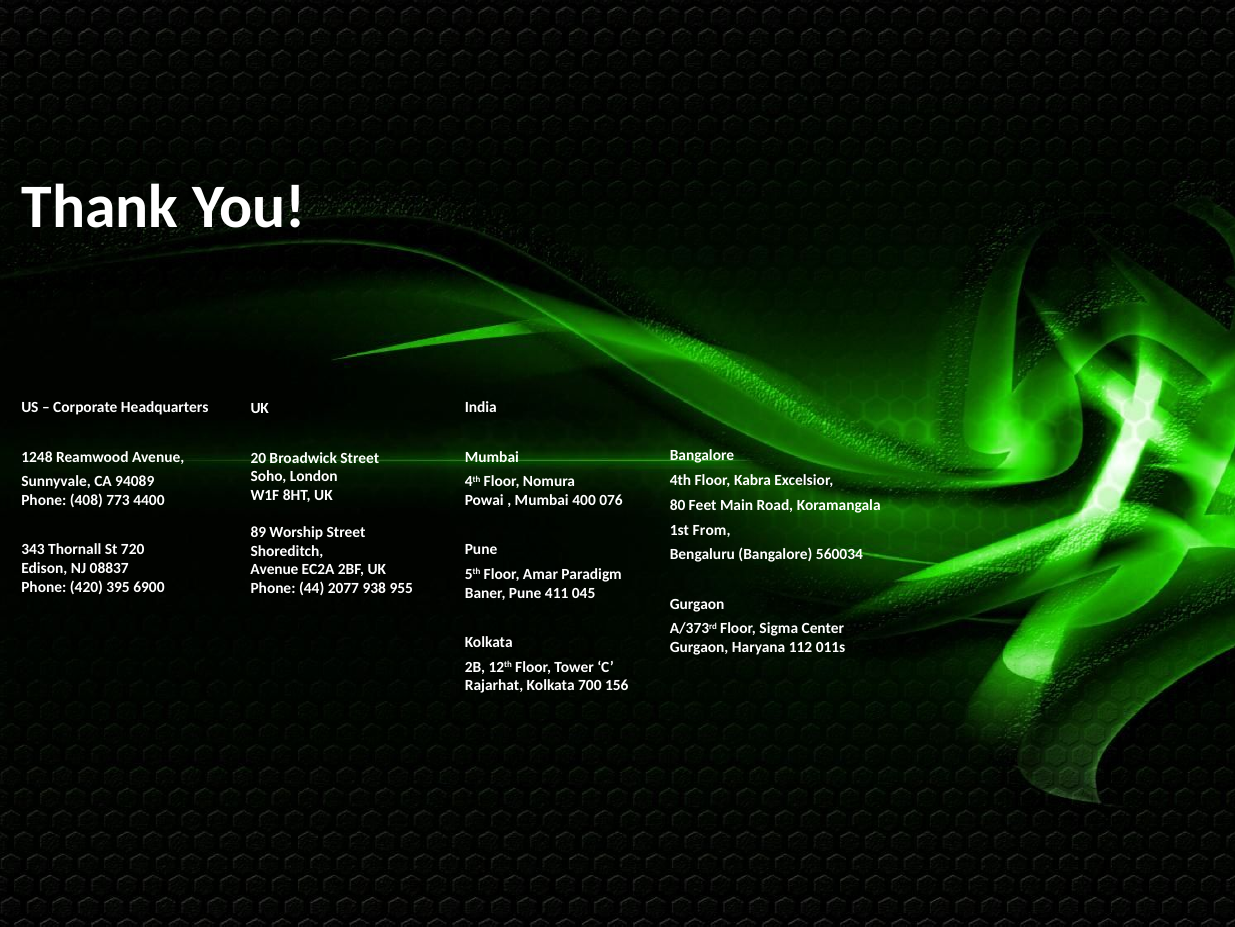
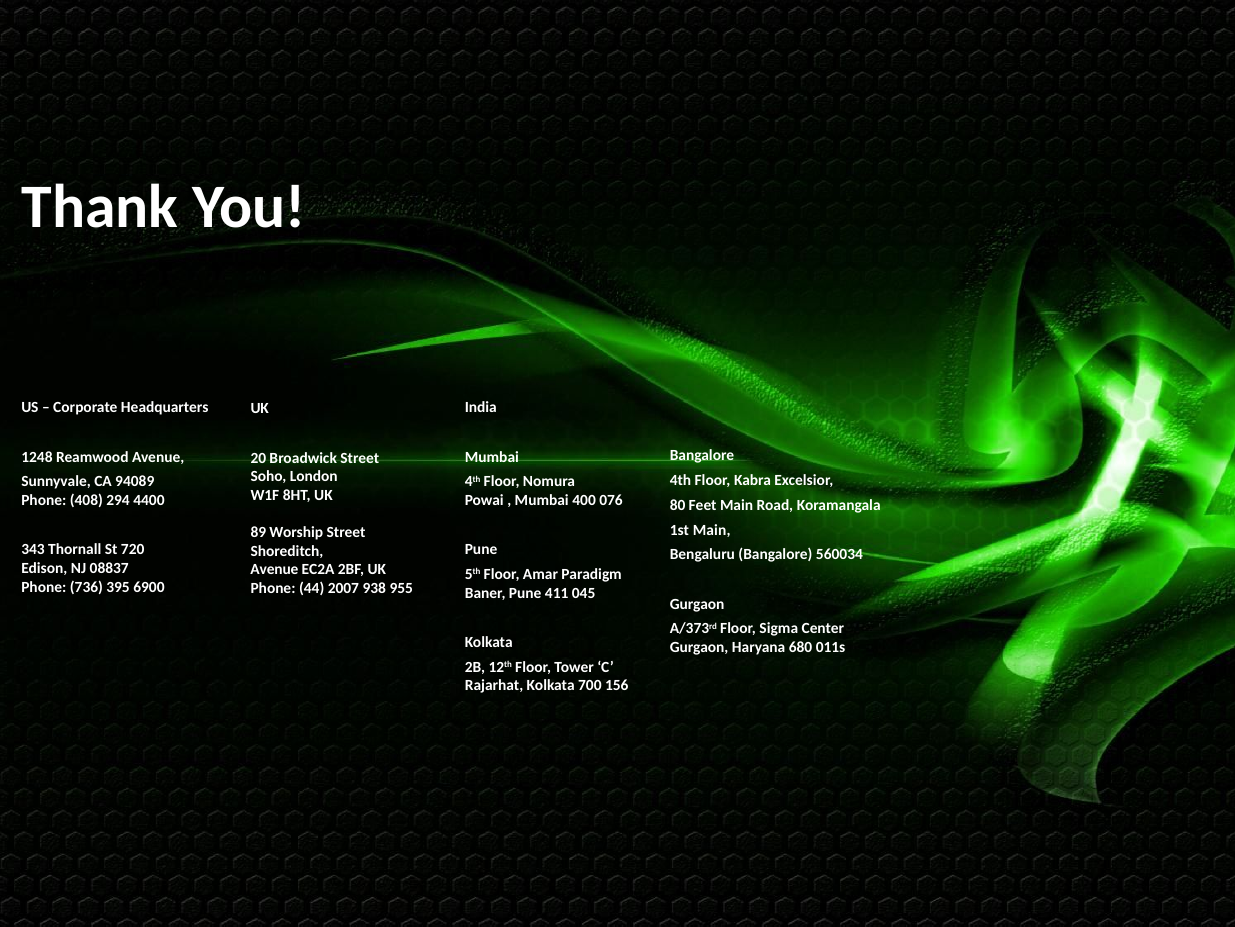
773: 773 -> 294 (118, 500)
1st From: From -> Main (712, 529)
420: 420 -> 736 (86, 586)
2077: 2077 -> 2007 (343, 588)
112: 112 -> 680 (801, 647)
